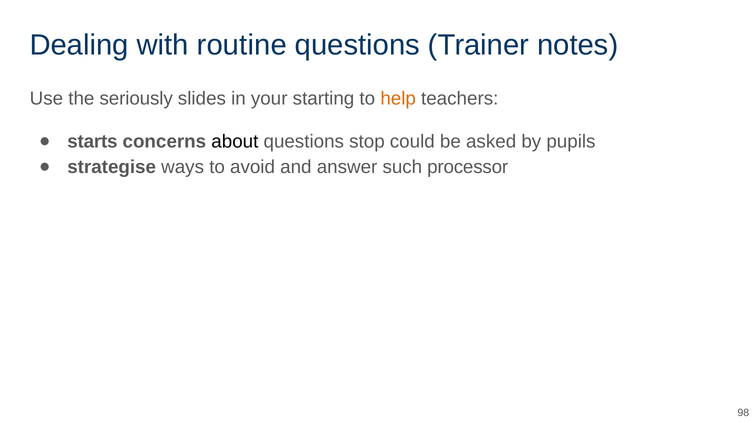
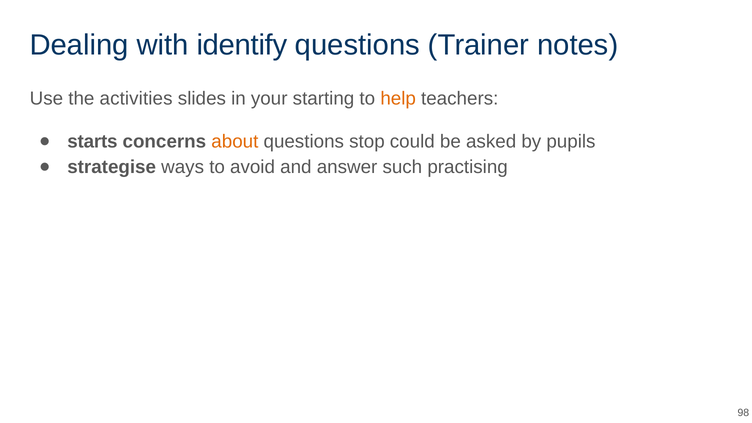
routine: routine -> identify (242, 45)
seriously: seriously -> activities (136, 99)
about colour: black -> orange (235, 141)
processor: processor -> practising (468, 167)
